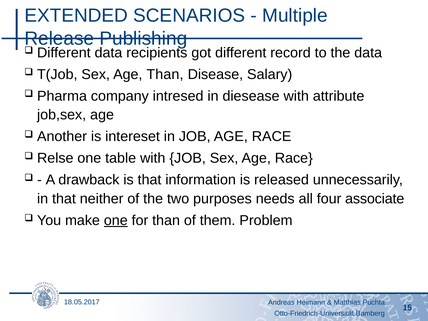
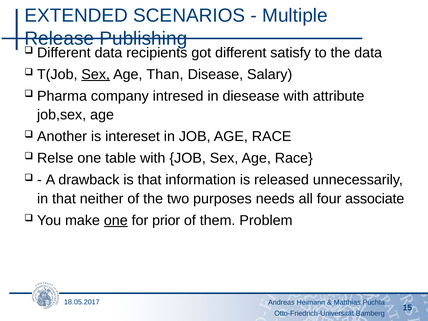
record: record -> satisfy (291, 53)
Sex underline: none -> present (96, 74)
for than: than -> prior (166, 220)
